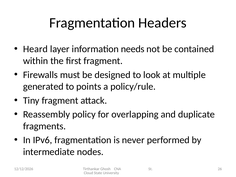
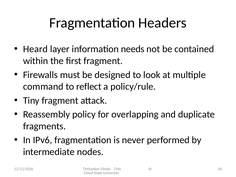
generated: generated -> command (43, 87)
points: points -> reflect (89, 87)
